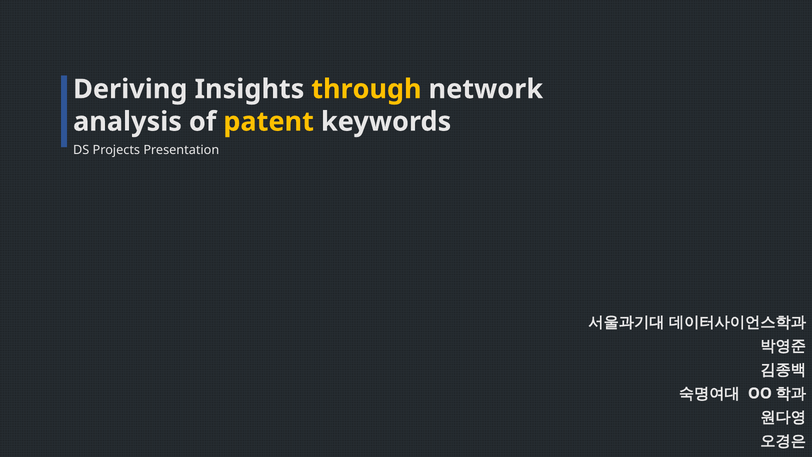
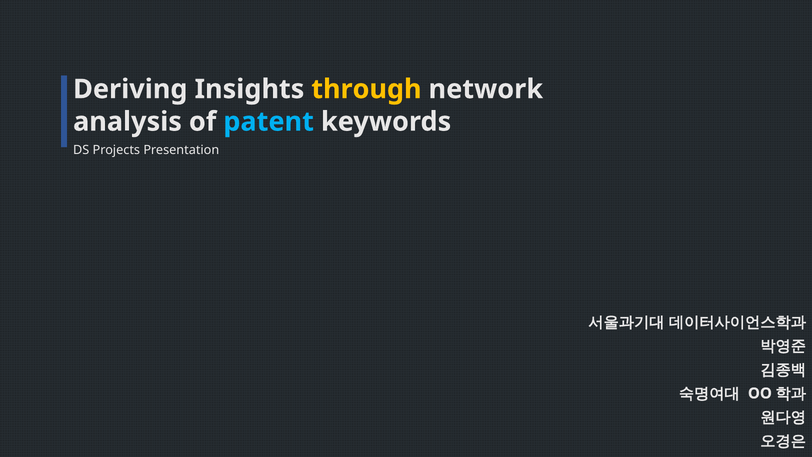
patent colour: yellow -> light blue (269, 122)
